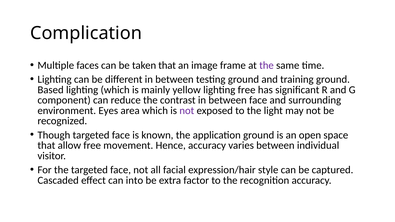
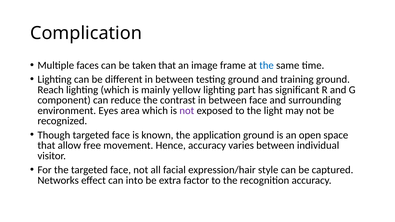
the colour: purple -> blue (267, 65)
Based: Based -> Reach (51, 90)
lighting free: free -> part (247, 90)
Cascaded: Cascaded -> Networks (58, 180)
